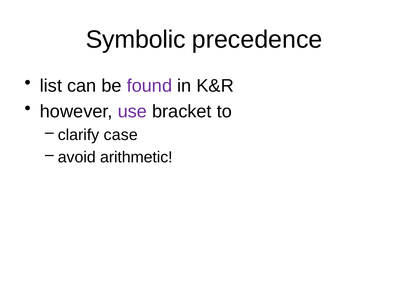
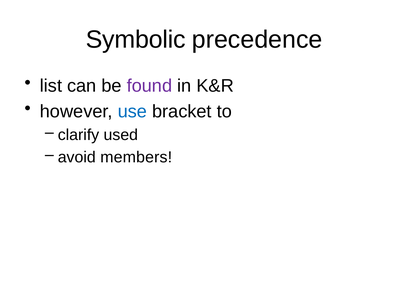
use colour: purple -> blue (132, 111)
case: case -> used (121, 135)
arithmetic: arithmetic -> members (136, 157)
